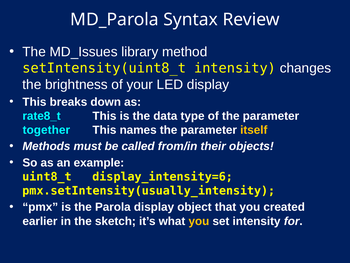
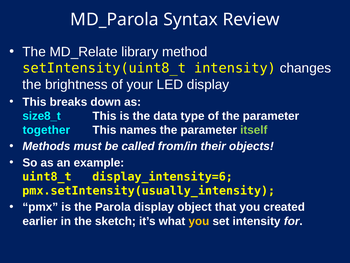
MD_Issues: MD_Issues -> MD_Relate (84, 52)
rate8_t: rate8_t -> size8_t (42, 116)
itself colour: yellow -> light green (254, 130)
